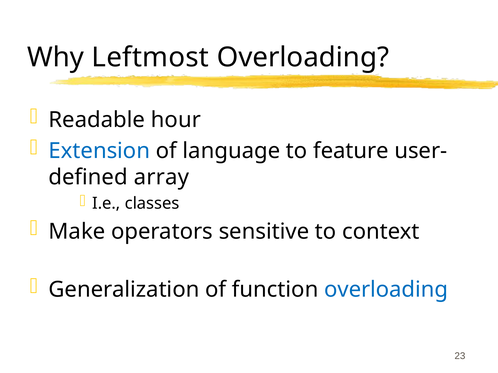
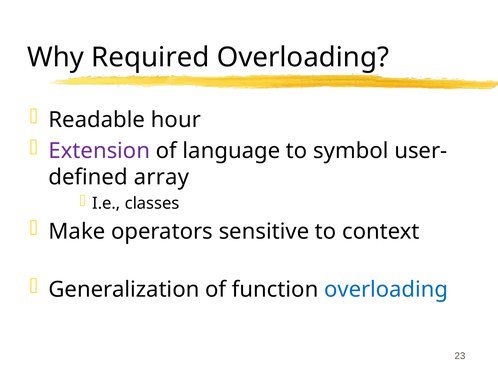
Leftmost: Leftmost -> Required (150, 58)
Extension colour: blue -> purple (99, 151)
feature: feature -> symbol (351, 151)
